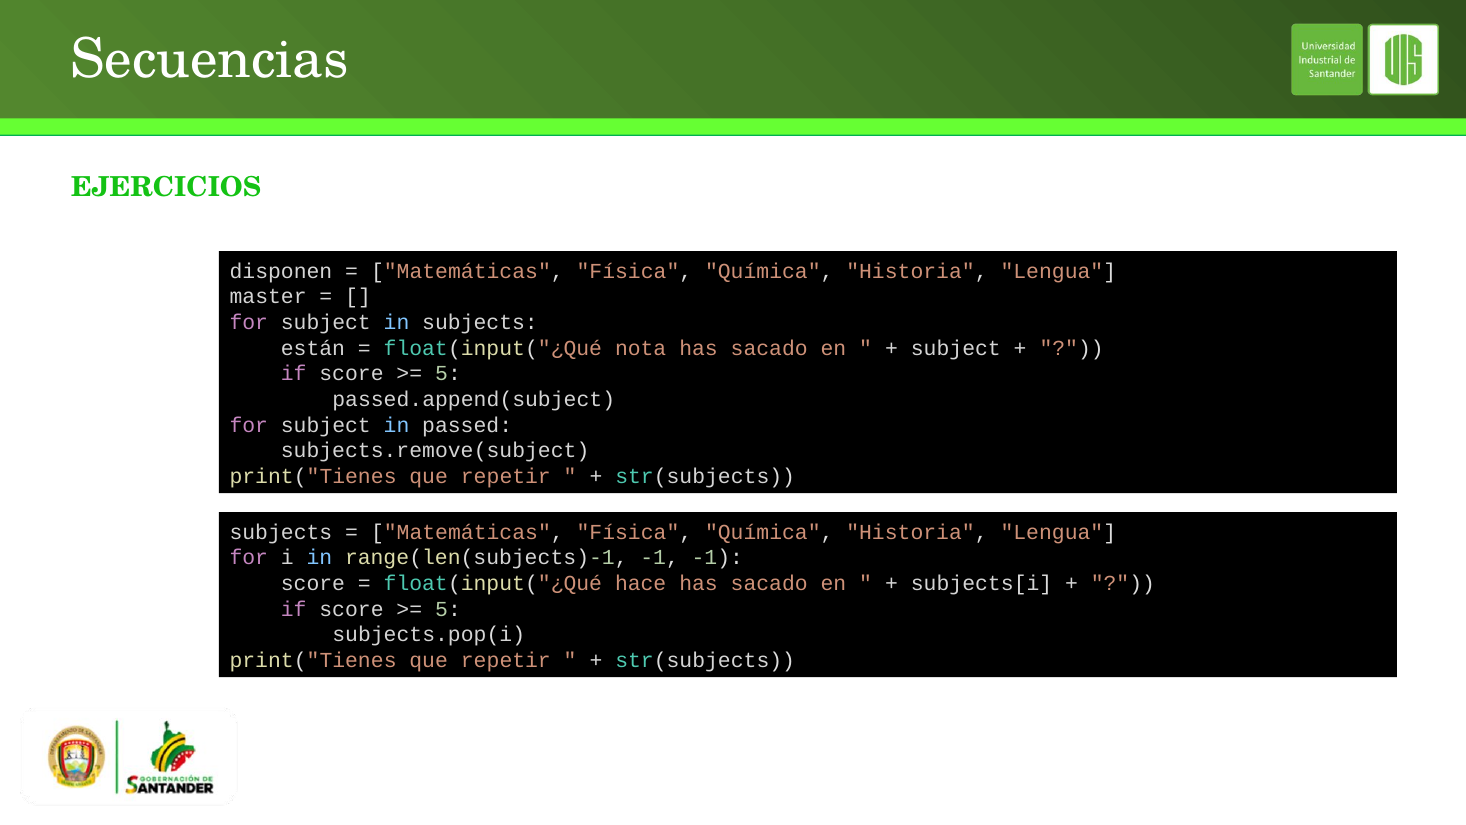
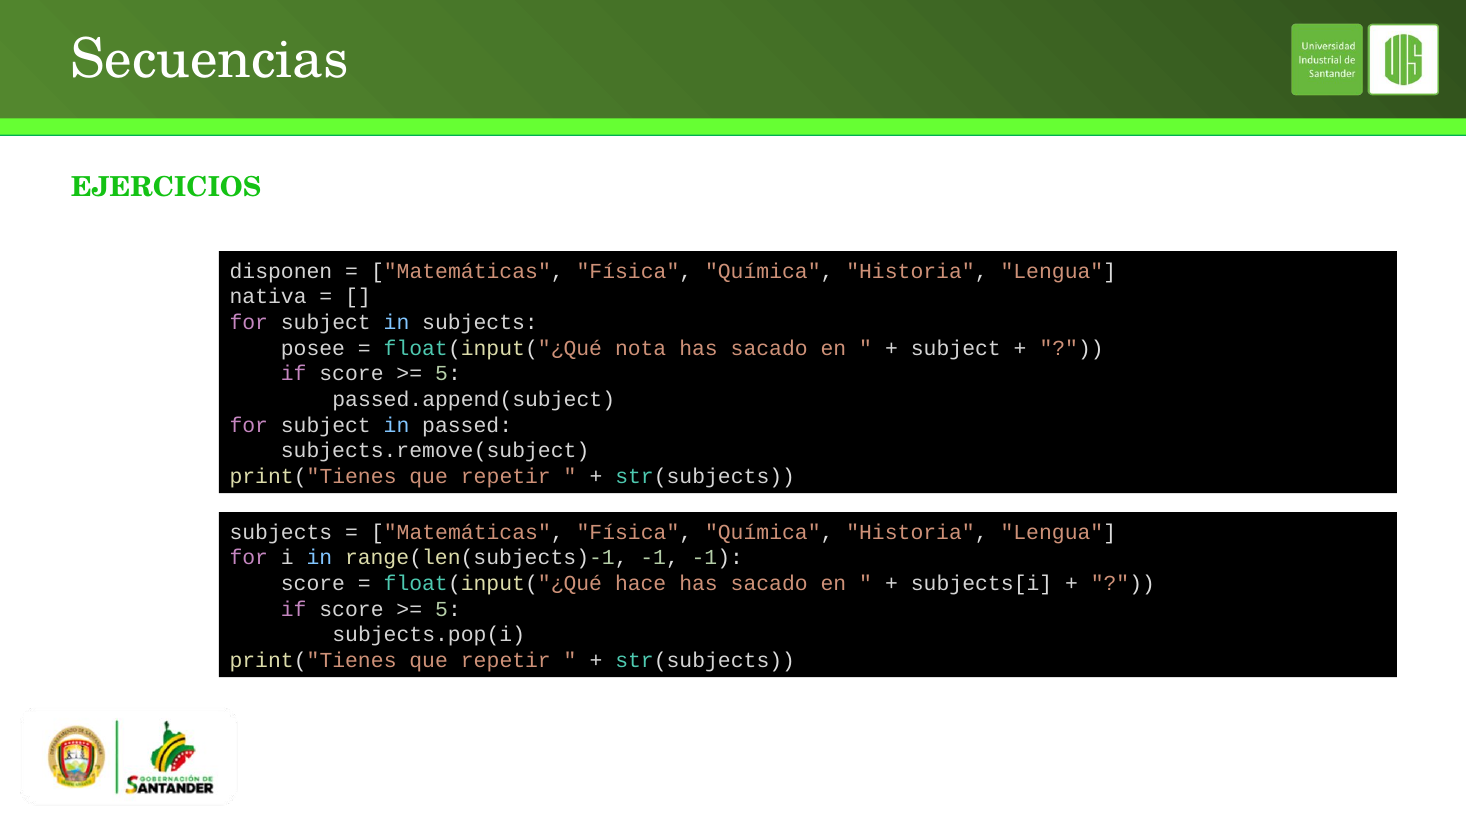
master: master -> nativa (268, 297)
están: están -> posee (313, 348)
